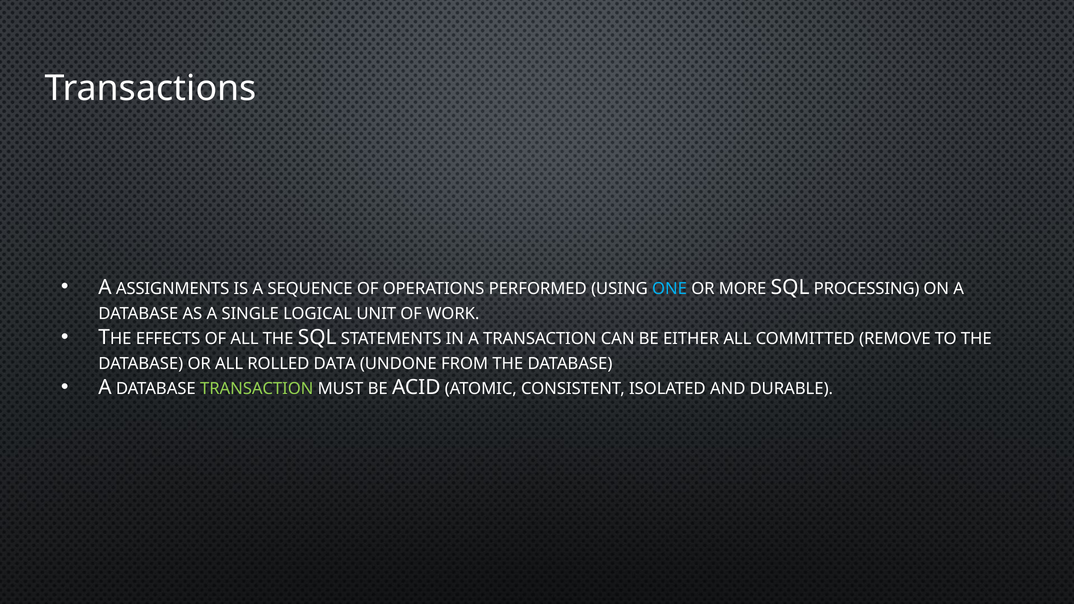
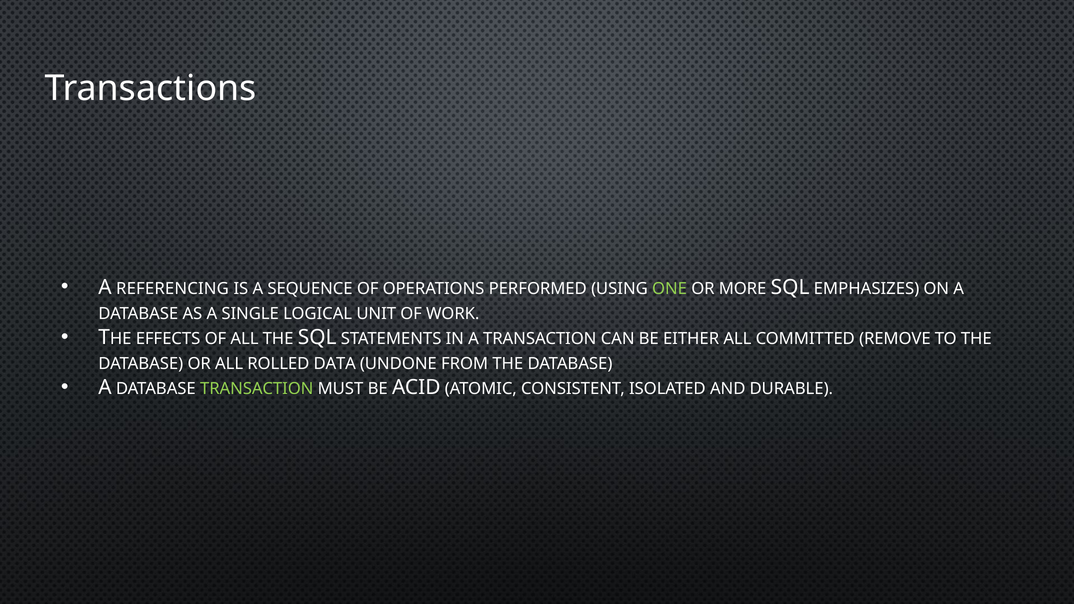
ASSIGNMENTS: ASSIGNMENTS -> REFERENCING (172, 289)
ONE colour: light blue -> light green (669, 289)
PROCESSING: PROCESSING -> EMPHASIZES (867, 289)
